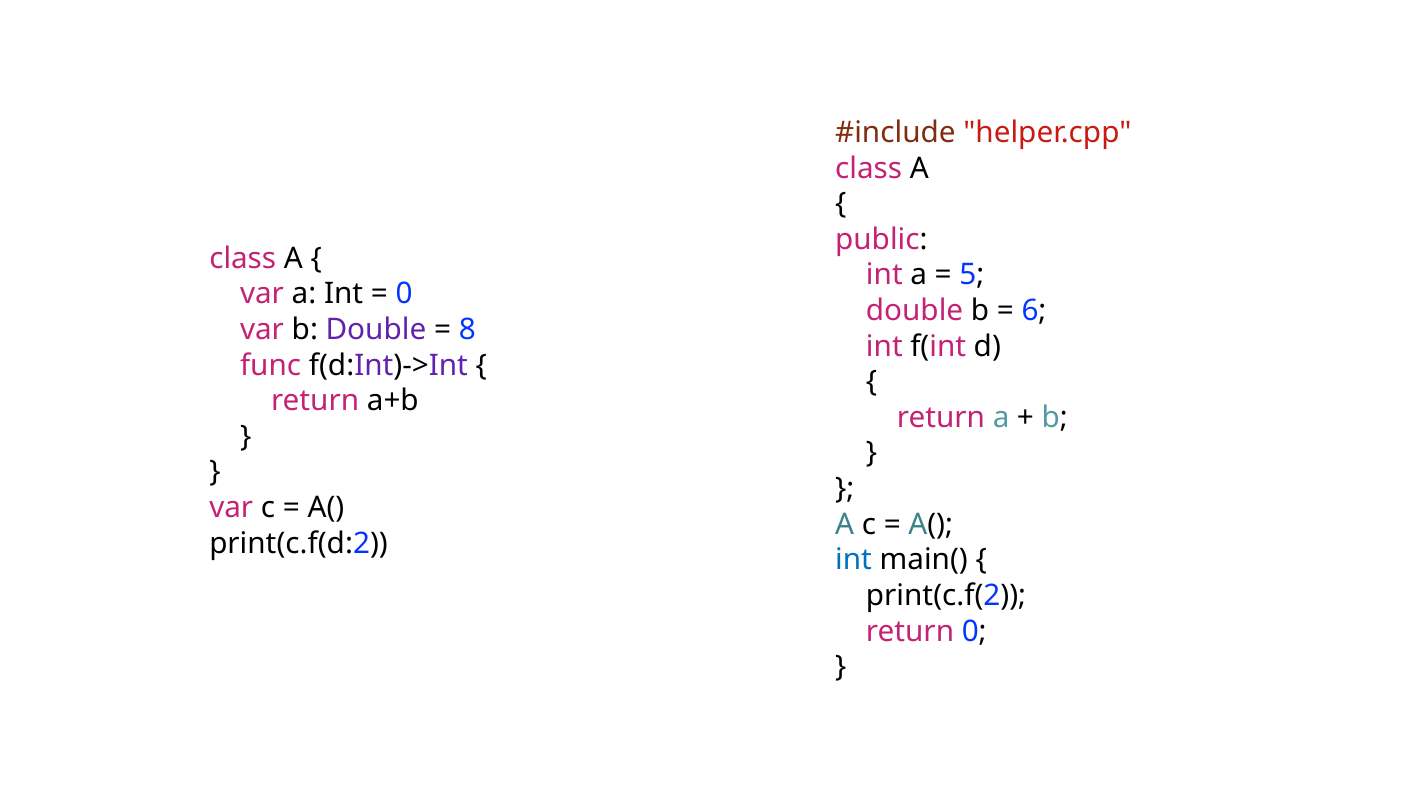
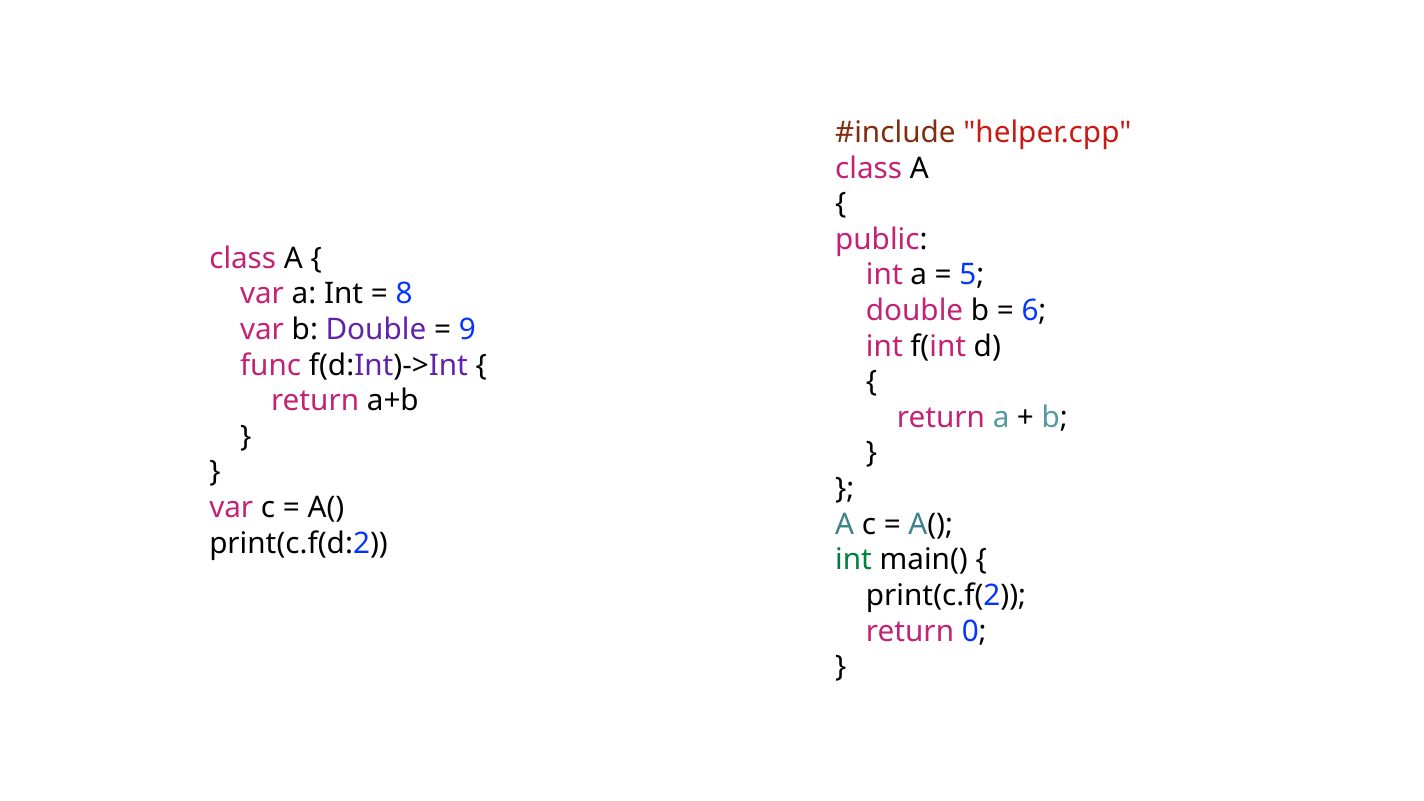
0: 0 -> 8 (404, 294)
8: 8 -> 9 (467, 330)
int colour: blue -> green (854, 560)
